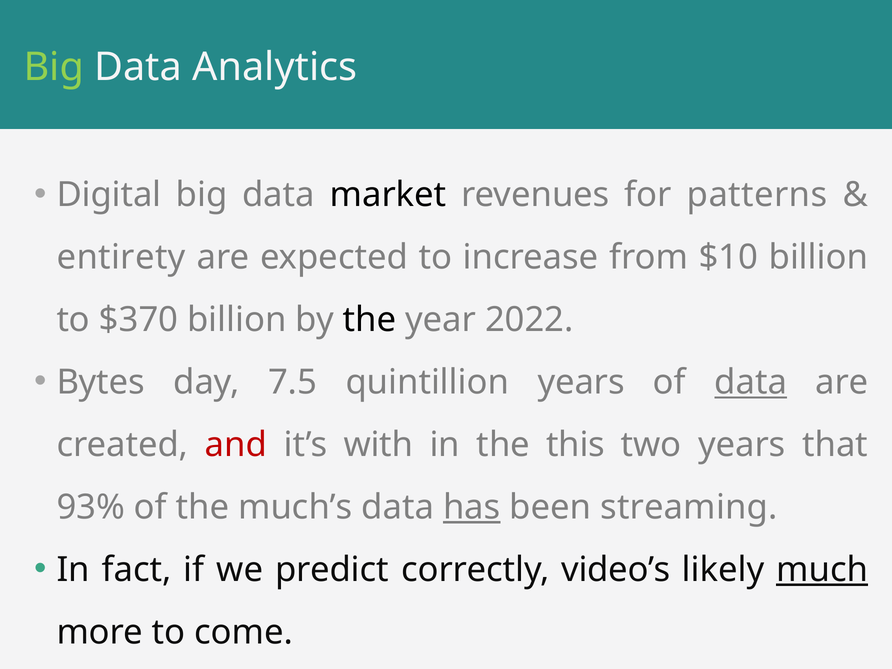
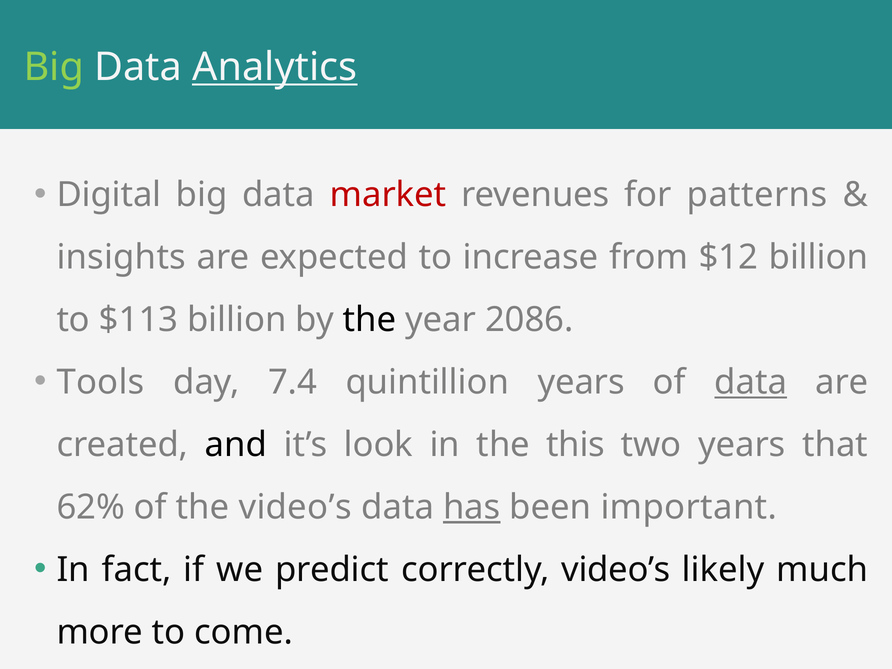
Analytics underline: none -> present (275, 67)
market colour: black -> red (388, 195)
entirety: entirety -> insights (121, 257)
$10: $10 -> $12 (728, 257)
$370: $370 -> $113 (139, 320)
2022: 2022 -> 2086 (529, 320)
Bytes: Bytes -> Tools (101, 382)
7.5: 7.5 -> 7.4 (293, 382)
and colour: red -> black (236, 445)
with: with -> look (378, 445)
93%: 93% -> 62% (91, 507)
the much’s: much’s -> video’s (295, 507)
streaming: streaming -> important (689, 507)
much underline: present -> none (822, 570)
